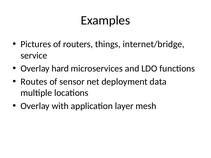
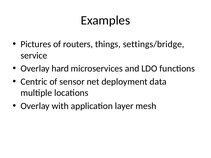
internet/bridge: internet/bridge -> settings/bridge (154, 44)
Routes: Routes -> Centric (34, 82)
